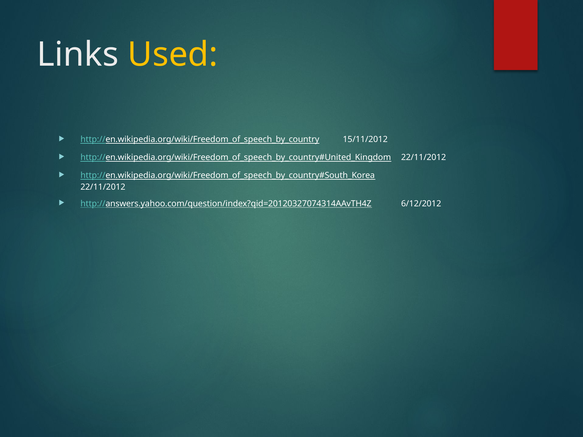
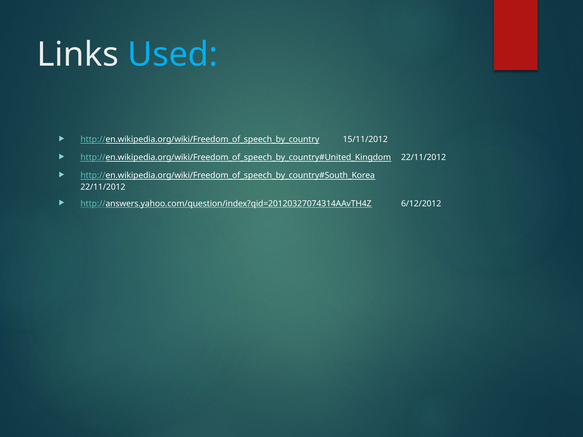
Used colour: yellow -> light blue (173, 55)
